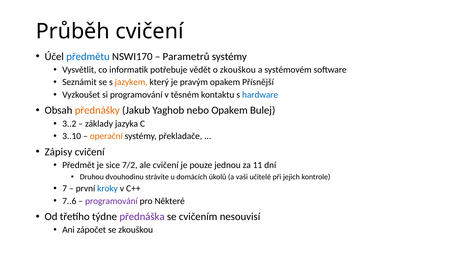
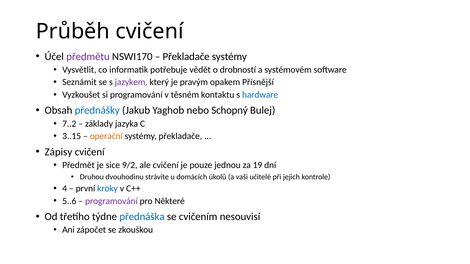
předmětu colour: blue -> purple (88, 57)
Parametrů: Parametrů -> Překladače (186, 57)
o zkouškou: zkouškou -> drobností (238, 70)
jazykem colour: orange -> purple (131, 82)
přednášky colour: orange -> blue (97, 111)
nebo Opakem: Opakem -> Schopný (230, 111)
3..2: 3..2 -> 7..2 (69, 124)
3..10: 3..10 -> 3..15 (72, 136)
7/2: 7/2 -> 9/2 (130, 165)
11: 11 -> 19 (258, 165)
7: 7 -> 4 (65, 189)
7..6: 7..6 -> 5..6 (69, 201)
přednáška colour: purple -> blue (142, 217)
